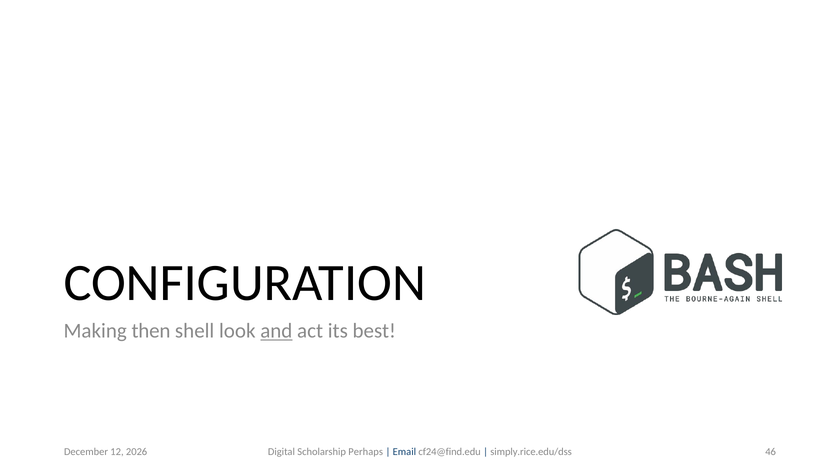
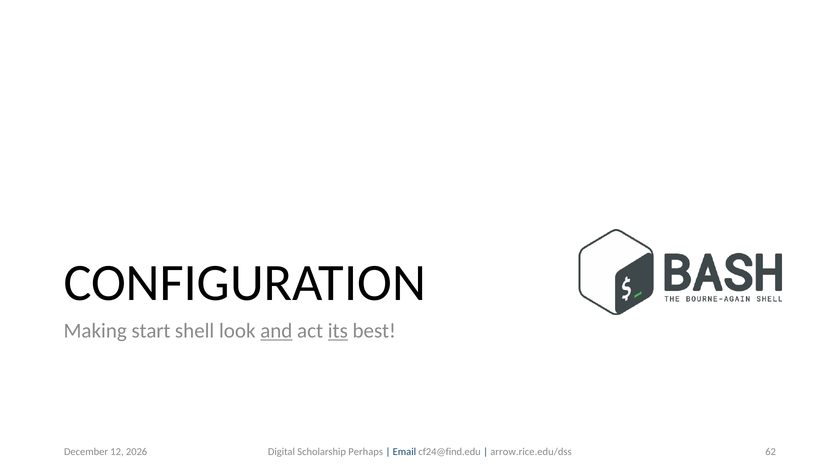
then: then -> start (151, 331)
its underline: none -> present (338, 331)
46: 46 -> 62 (771, 451)
simply.rice.edu/dss: simply.rice.edu/dss -> arrow.rice.edu/dss (531, 451)
